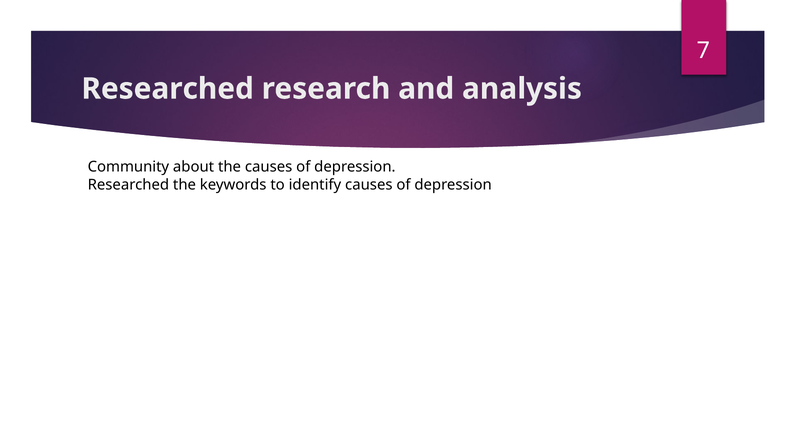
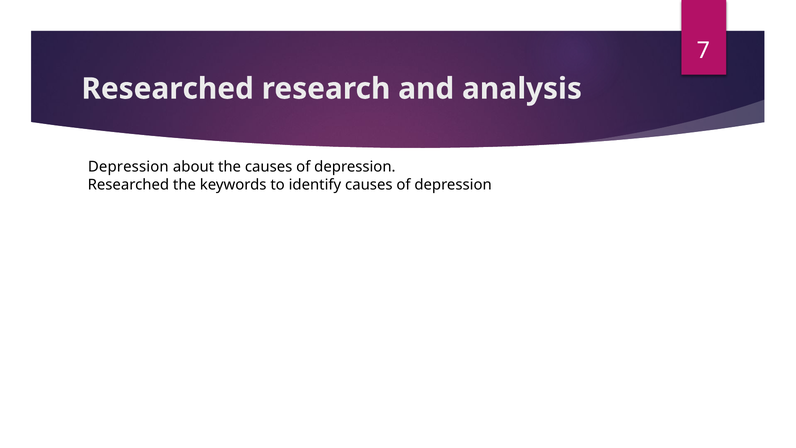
Community: Community -> Depression (128, 167)
